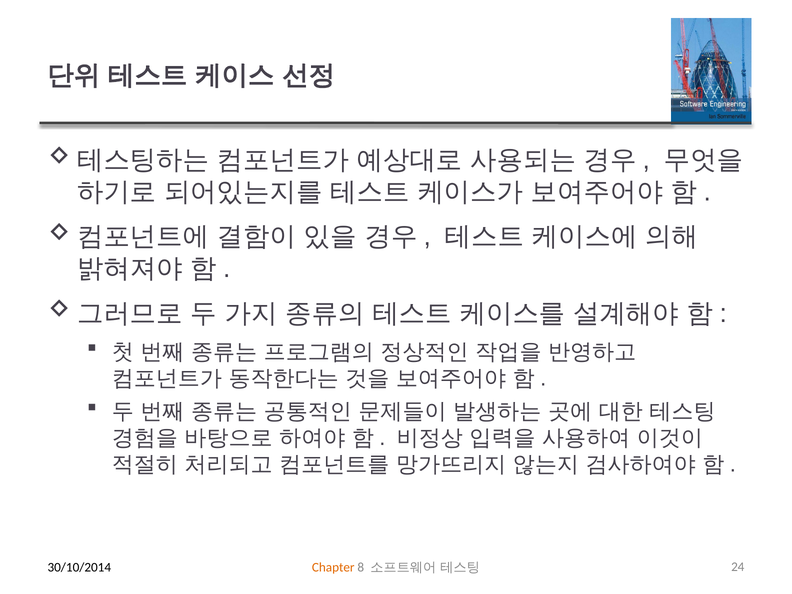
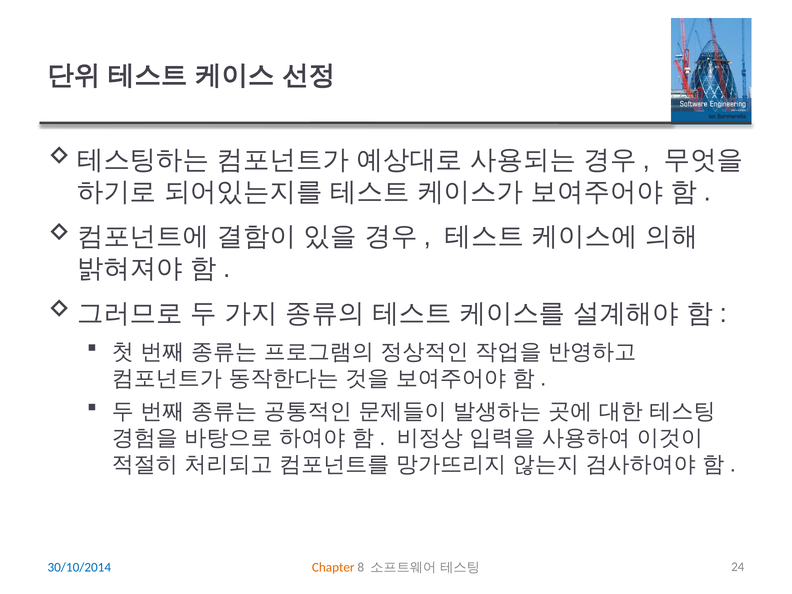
30/10/2014 colour: black -> blue (79, 567)
